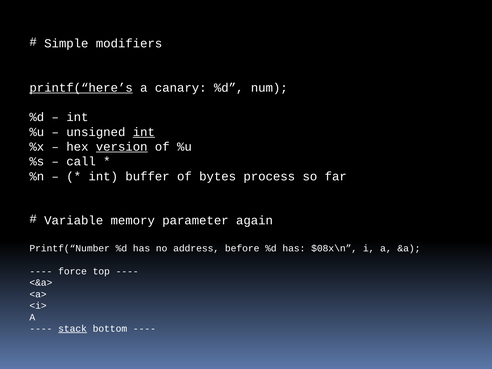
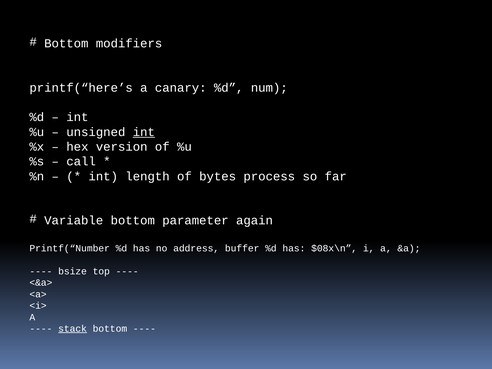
Simple: Simple -> Bottom (66, 43)
printf(“here’s underline: present -> none (81, 88)
version underline: present -> none (122, 147)
buffer: buffer -> length (148, 176)
Variable memory: memory -> bottom (133, 221)
before: before -> buffer (242, 248)
force: force -> bsize (73, 271)
